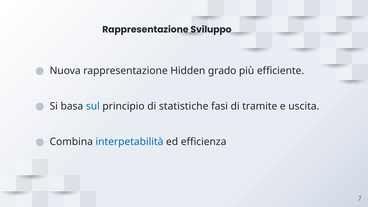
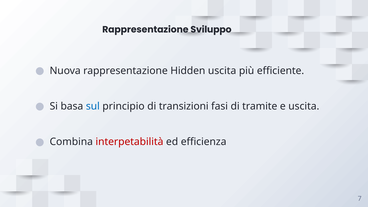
Hidden grado: grado -> uscita (222, 71)
statistiche: statistiche -> transizioni (184, 106)
interpetabilità colour: blue -> red (129, 142)
